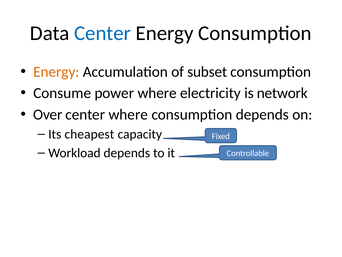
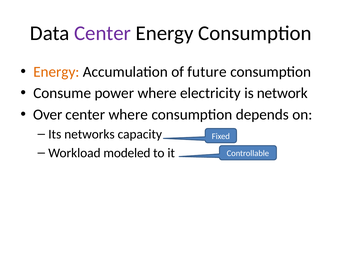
Center colour: blue -> purple (103, 33)
subset: subset -> future (207, 72)
cheapest: cheapest -> networks (89, 134)
Workload depends: depends -> modeled (127, 153)
